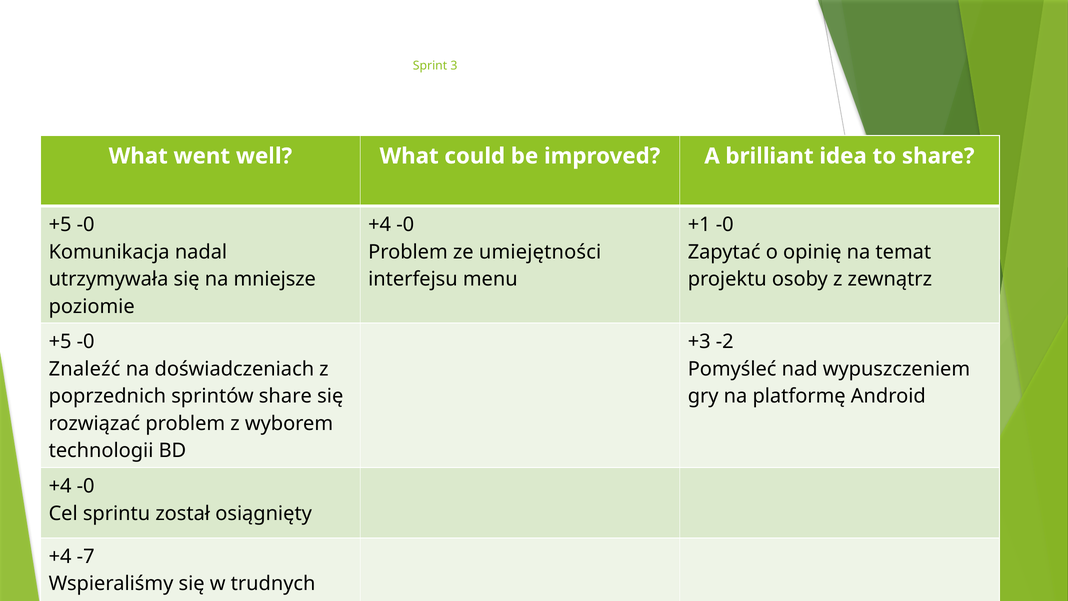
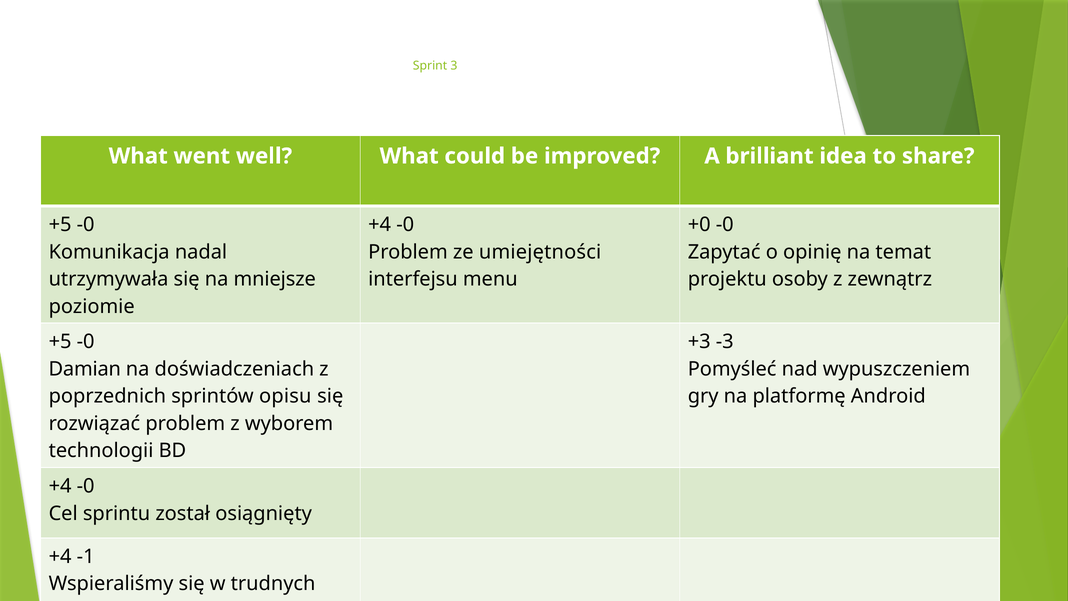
+1: +1 -> +0 (699, 225)
-2: -2 -> -3 (725, 342)
Znaleźć: Znaleźć -> Damian (85, 369)
sprintów share: share -> opisu (285, 396)
-7: -7 -> -1 (86, 556)
